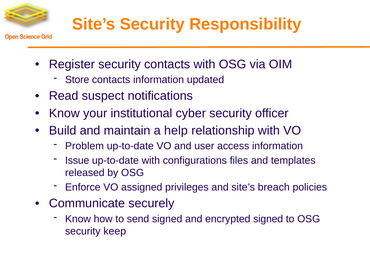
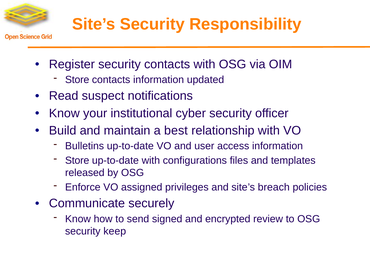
help: help -> best (176, 130)
Problem: Problem -> Bulletins (85, 146)
Issue: Issue -> Store (77, 160)
encrypted signed: signed -> review (268, 219)
